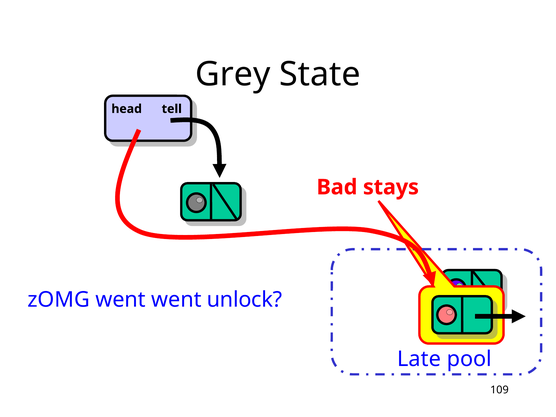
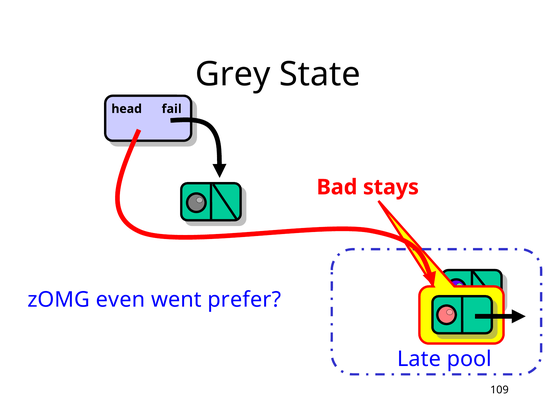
tell: tell -> fail (172, 109)
zOMG went: went -> even (120, 300)
unlock: unlock -> prefer (244, 300)
